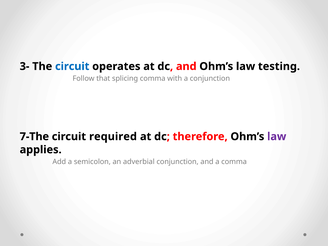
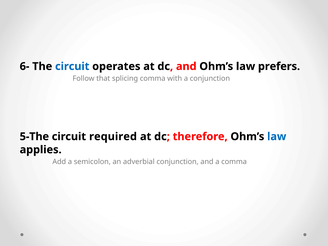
3-: 3- -> 6- (25, 66)
testing: testing -> prefers (279, 66)
7-The: 7-The -> 5-The (34, 137)
law colour: purple -> blue (277, 137)
